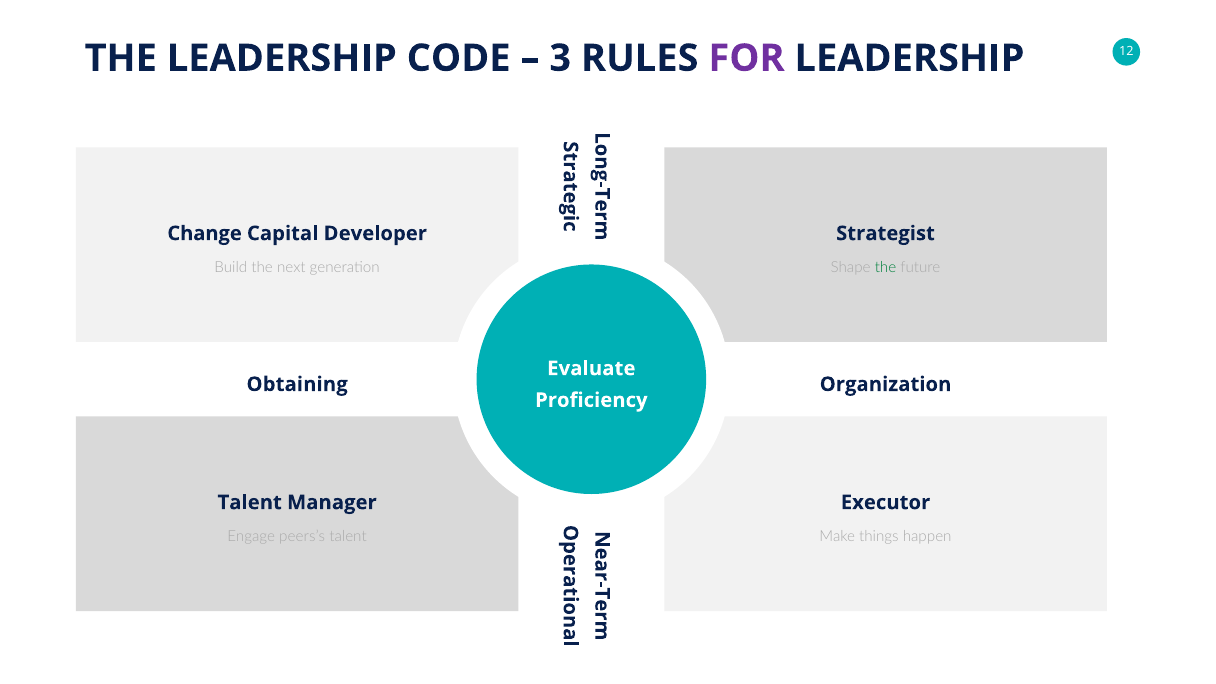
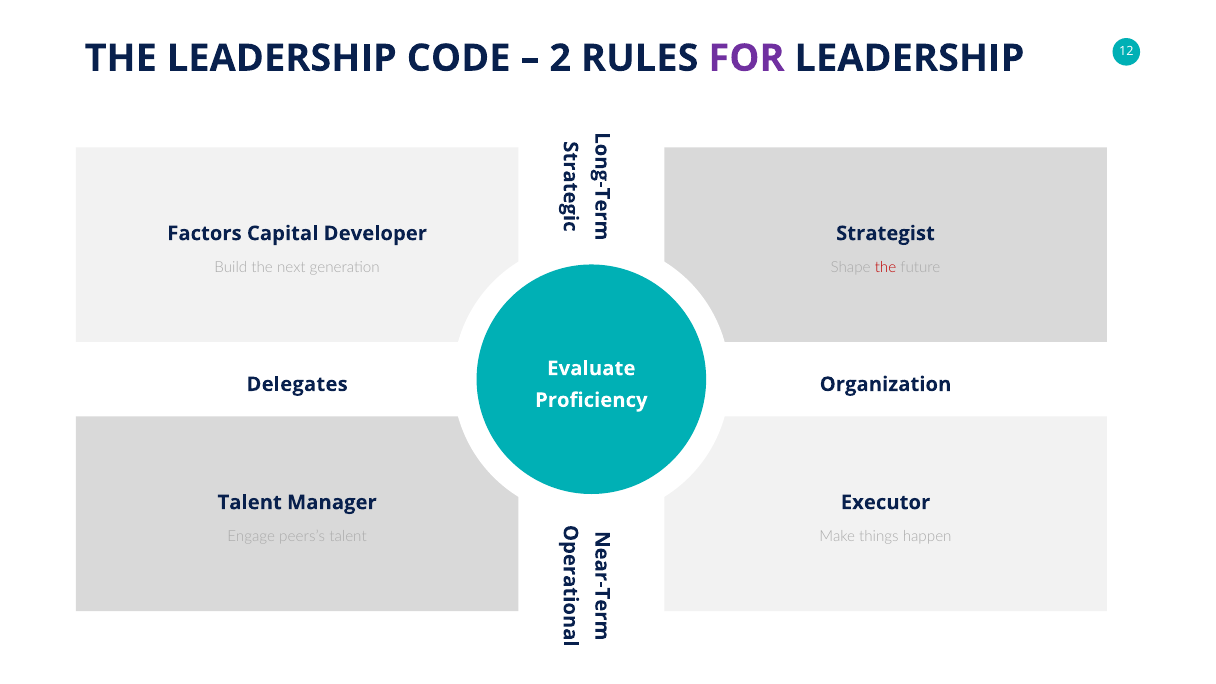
3: 3 -> 2 (560, 58)
Change: Change -> Factors (204, 234)
the colour: green -> red (886, 267)
Obtaining: Obtaining -> Delegates (297, 384)
